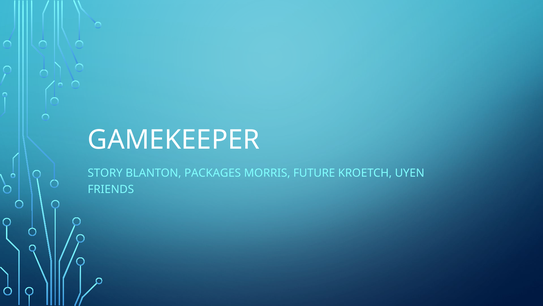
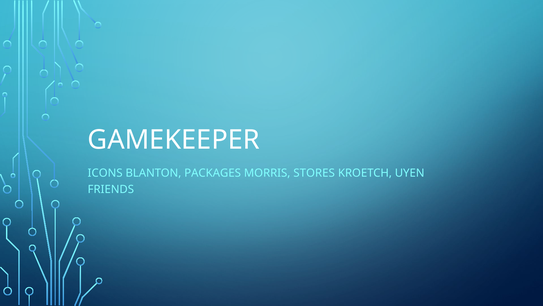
STORY: STORY -> ICONS (105, 173)
FUTURE: FUTURE -> STORES (314, 173)
